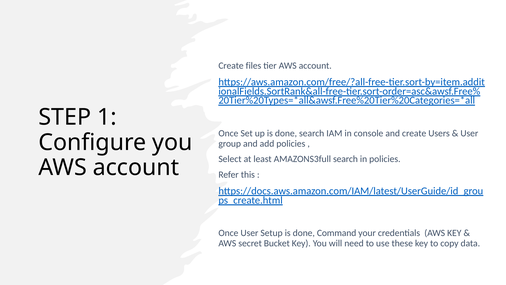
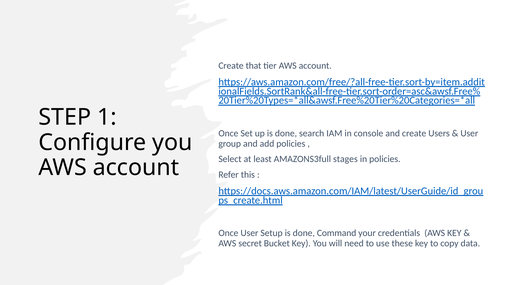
files: files -> that (254, 66)
AMAZONS3full search: search -> stages (345, 159)
